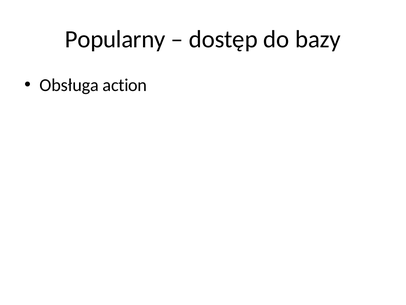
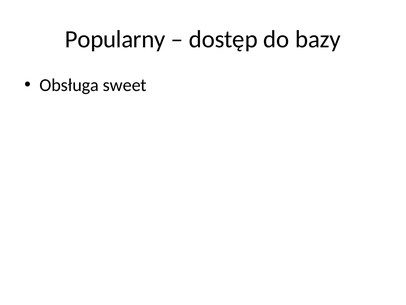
action: action -> sweet (125, 85)
